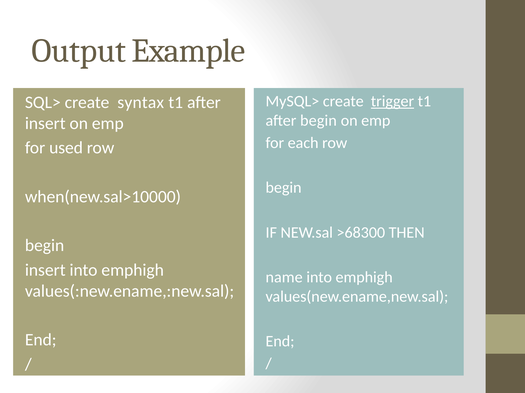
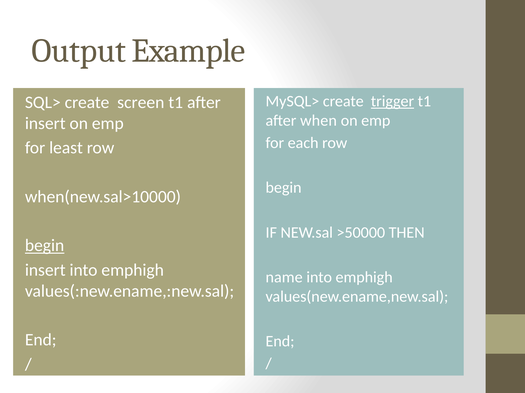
syntax: syntax -> screen (141, 103)
after begin: begin -> when (318, 121)
used: used -> least (66, 148)
>68300: >68300 -> >50000 (361, 233)
begin underline: none -> present (45, 246)
